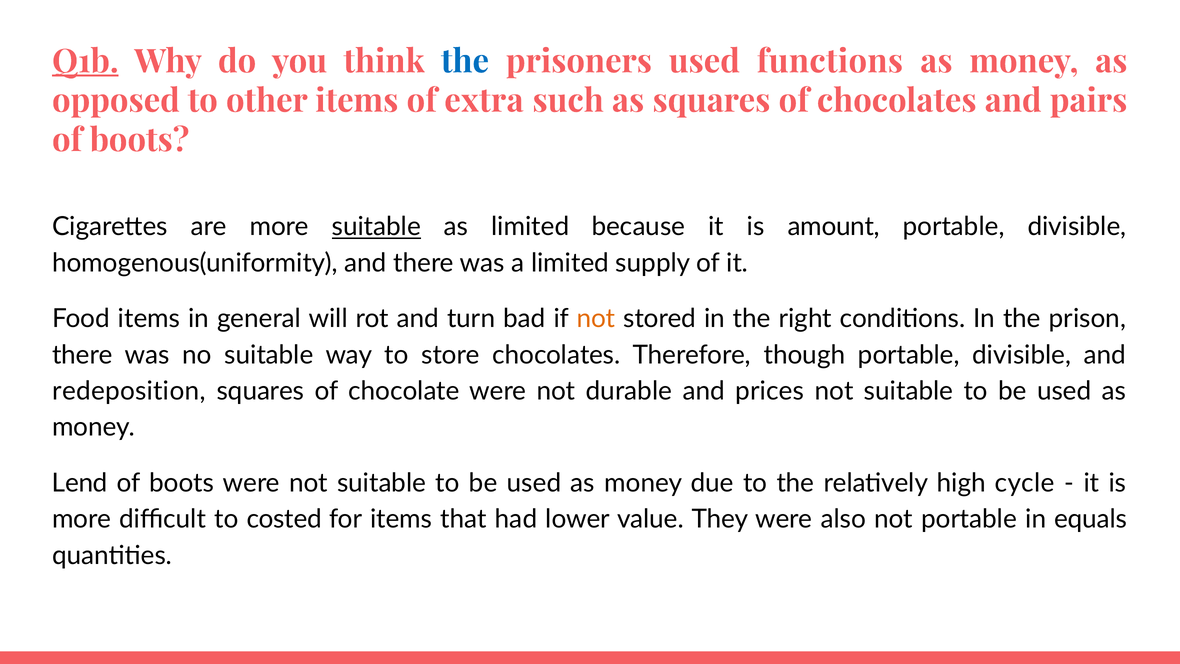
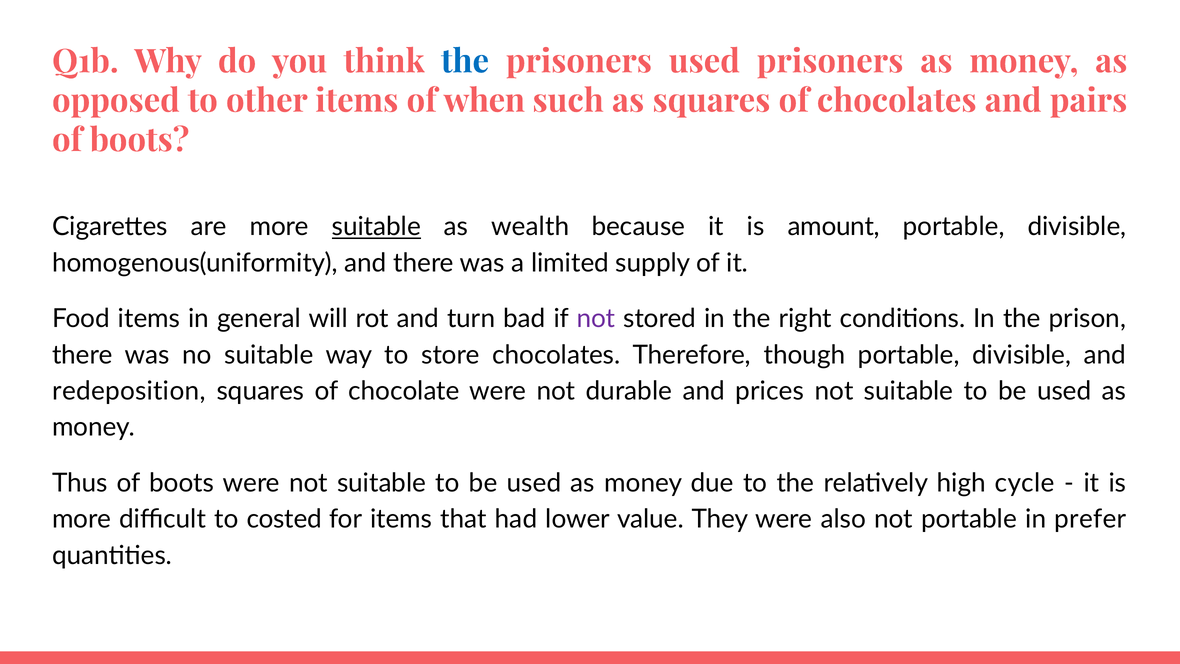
Q1b underline: present -> none (85, 62)
used functions: functions -> prisoners (830, 62)
extra: extra -> when (484, 101)
as limited: limited -> wealth (530, 227)
not colour: orange -> purple (596, 319)
Lend: Lend -> Thus (80, 483)
equals: equals -> prefer (1090, 519)
